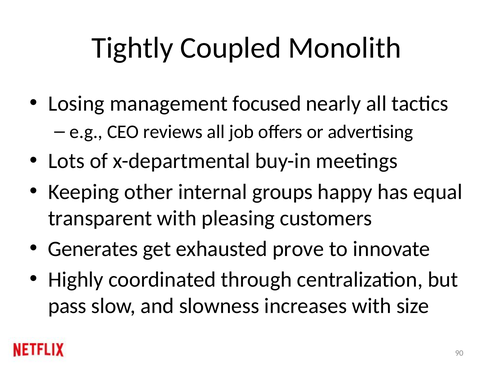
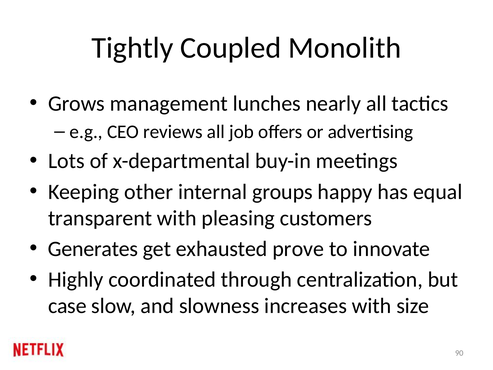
Losing: Losing -> Grows (76, 103)
focused: focused -> lunches (267, 103)
pass: pass -> case (67, 306)
